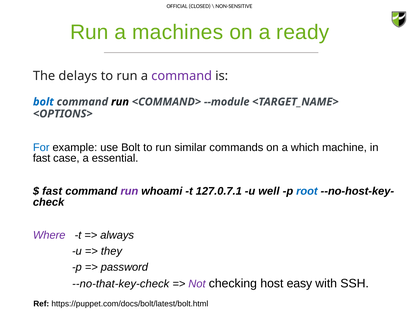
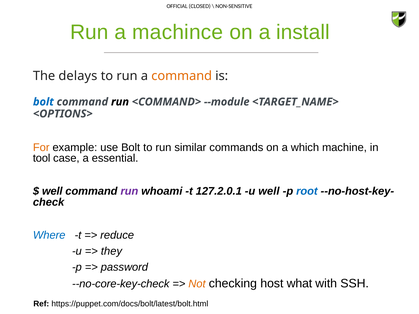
machines: machines -> machince (178, 32)
ready: ready -> install (303, 32)
command colour: purple -> orange (182, 76)
For colour: blue -> orange (41, 148)
fast: fast -> tool (42, 158)
fast: fast -> well (52, 191)
127.0.7.1: 127.0.7.1 -> 127.2.0.1 (219, 191)
Where colour: purple -> blue (49, 235)
always: always -> reduce (117, 235)
--no-that-key-check: --no-that-key-check -> --no-core-key-check (121, 284)
Not colour: purple -> orange (197, 284)
easy: easy -> what (299, 284)
